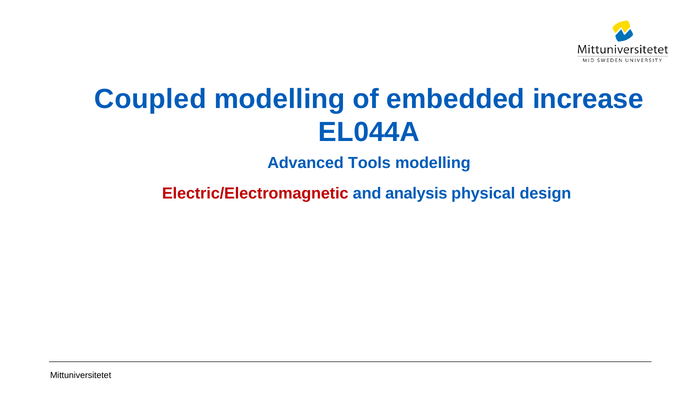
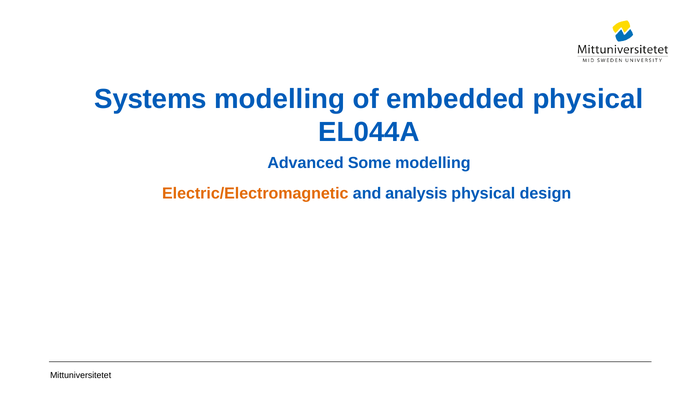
Coupled: Coupled -> Systems (151, 99)
embedded increase: increase -> physical (588, 99)
Tools: Tools -> Some (369, 163)
Electric/Electromagnetic colour: red -> orange (255, 193)
